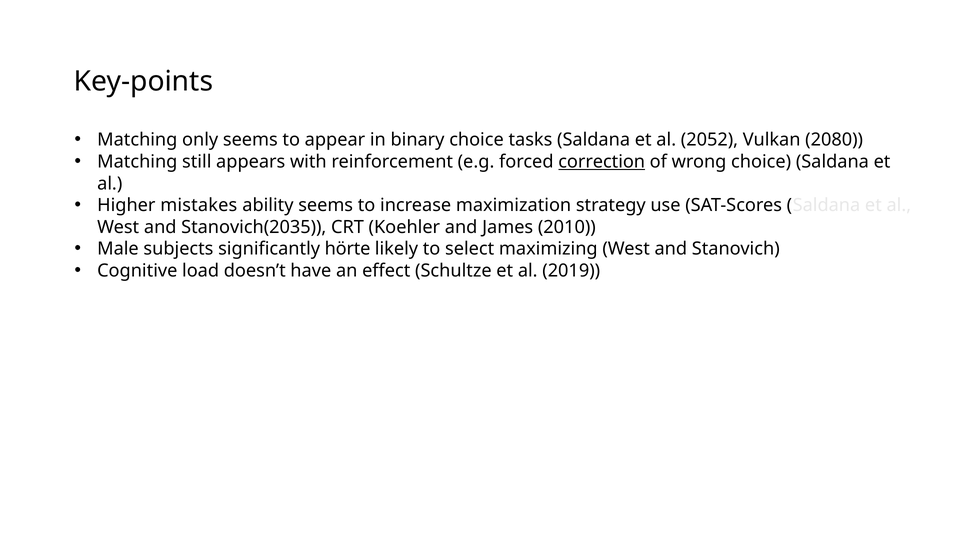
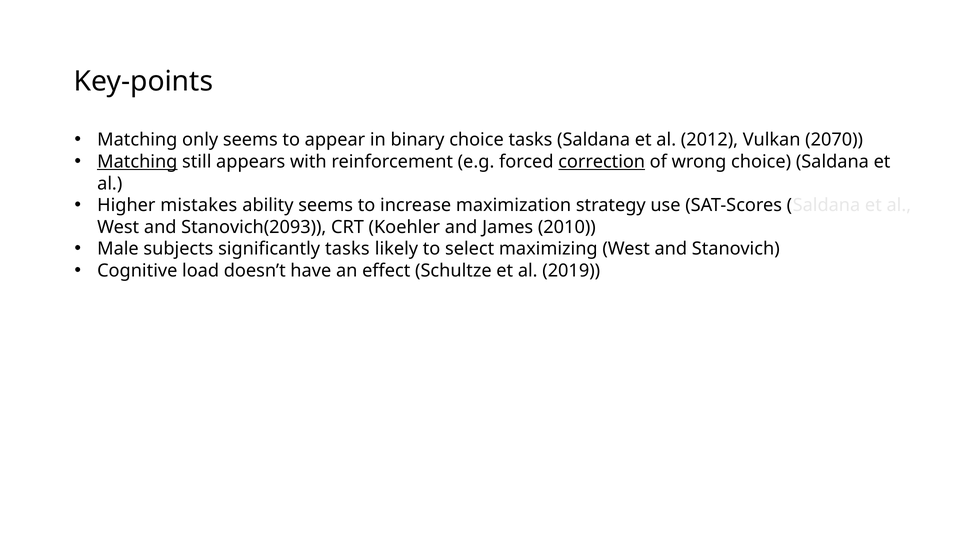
2052: 2052 -> 2012 (709, 140)
2080: 2080 -> 2070 (834, 140)
Matching underline: none -> present (137, 162)
Stanovich(2035: Stanovich(2035 -> Stanovich(2093 (254, 227)
significantly hörte: hörte -> tasks (347, 249)
